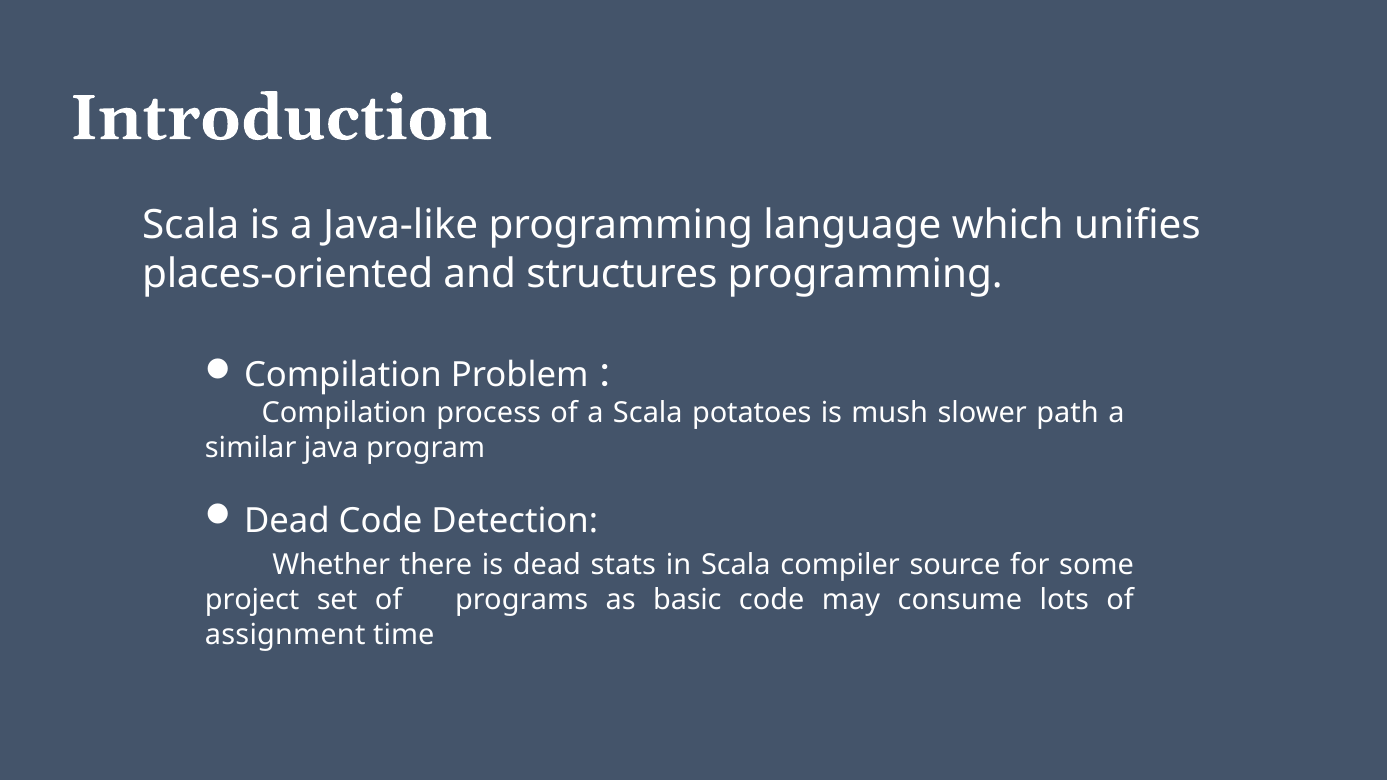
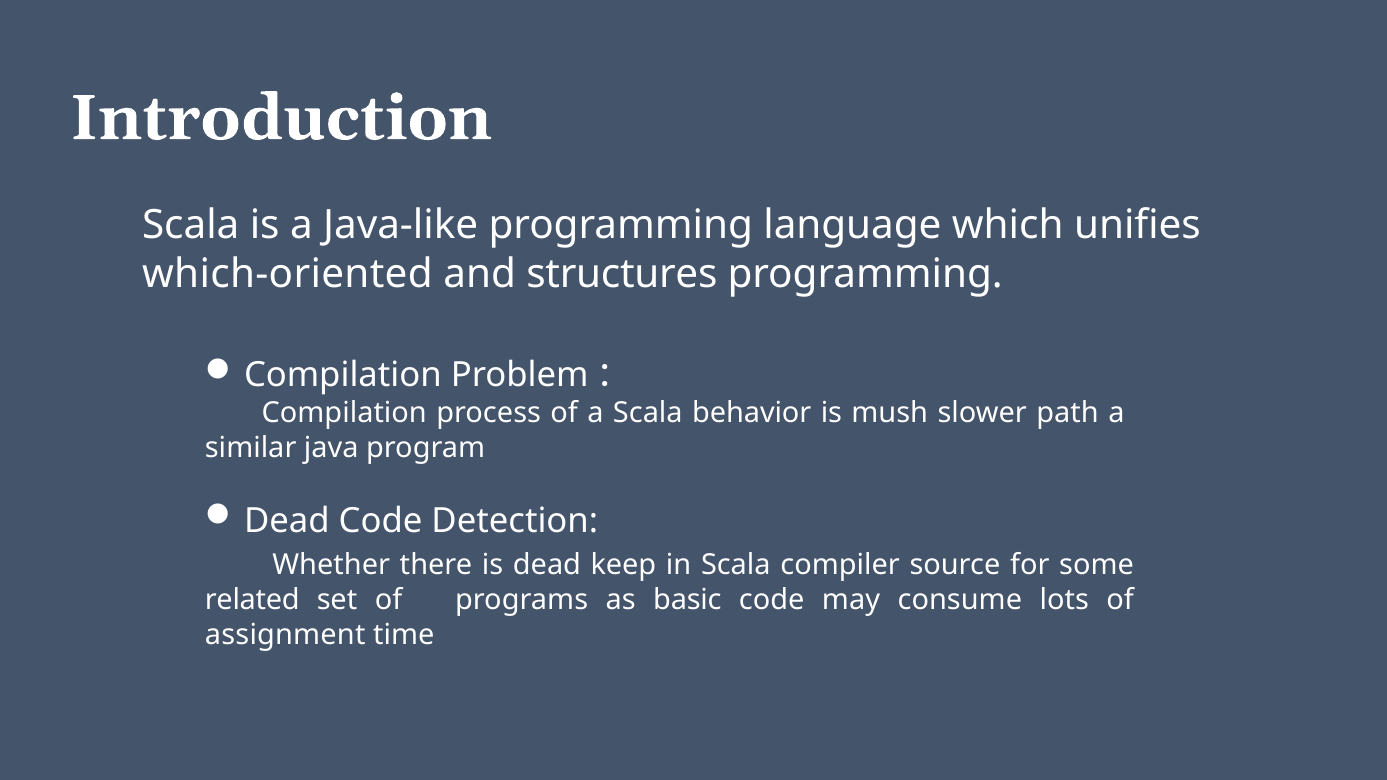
places-oriented: places-oriented -> which-oriented (287, 274)
potatoes: potatoes -> behavior (752, 413)
stats: stats -> keep (623, 565)
project: project -> related (252, 601)
